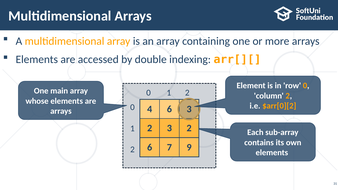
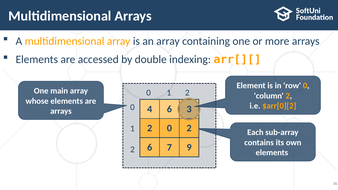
3: 3 -> 0 (169, 128)
